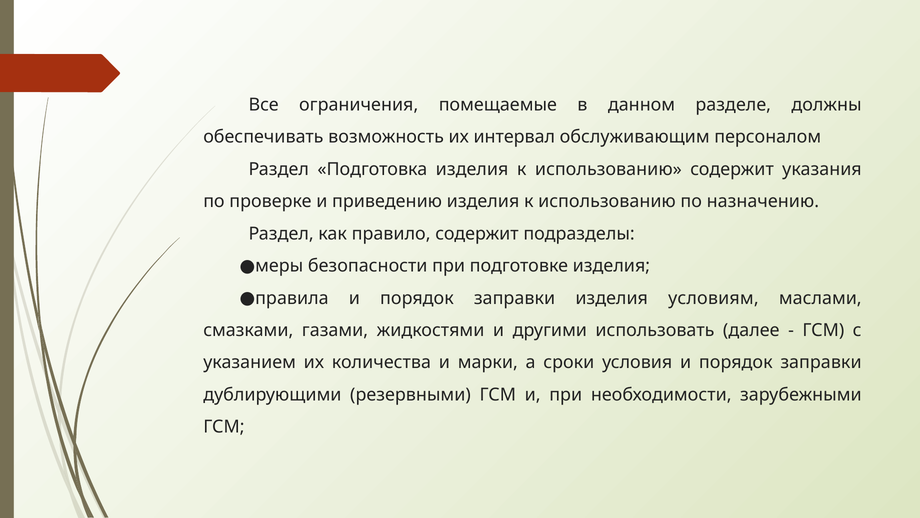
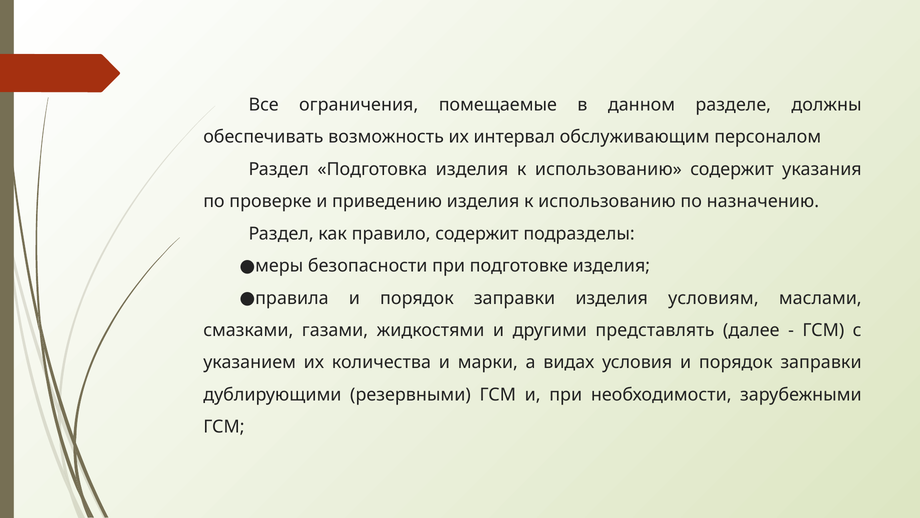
использовать: использовать -> представлять (655, 330)
сроки: сроки -> видах (569, 362)
